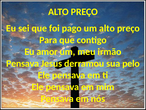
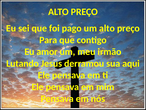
Pensava: Pensava -> Lutando (23, 63)
pelo: pelo -> aqui (131, 63)
